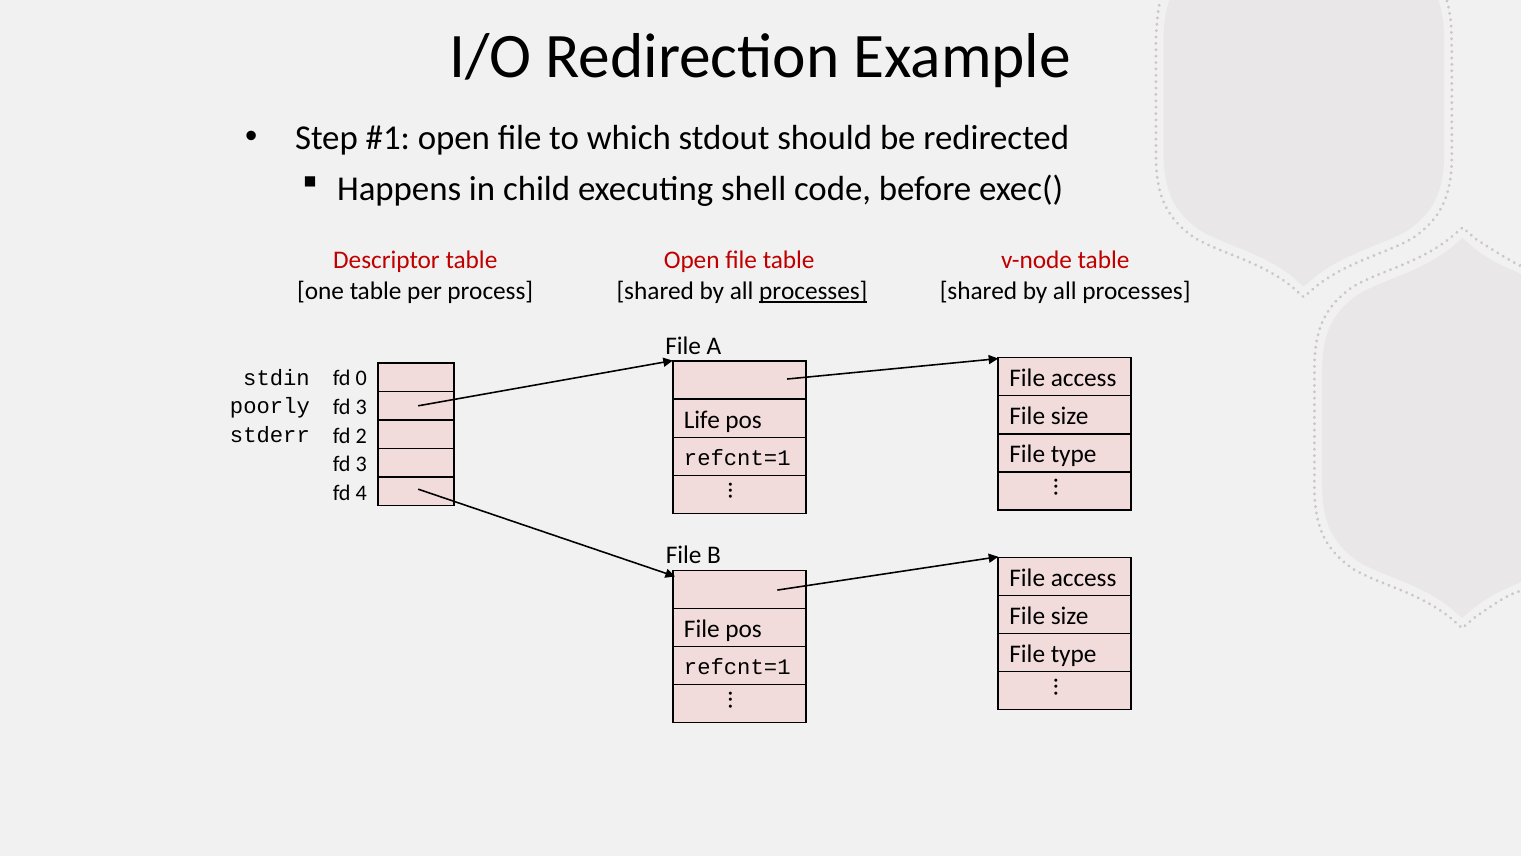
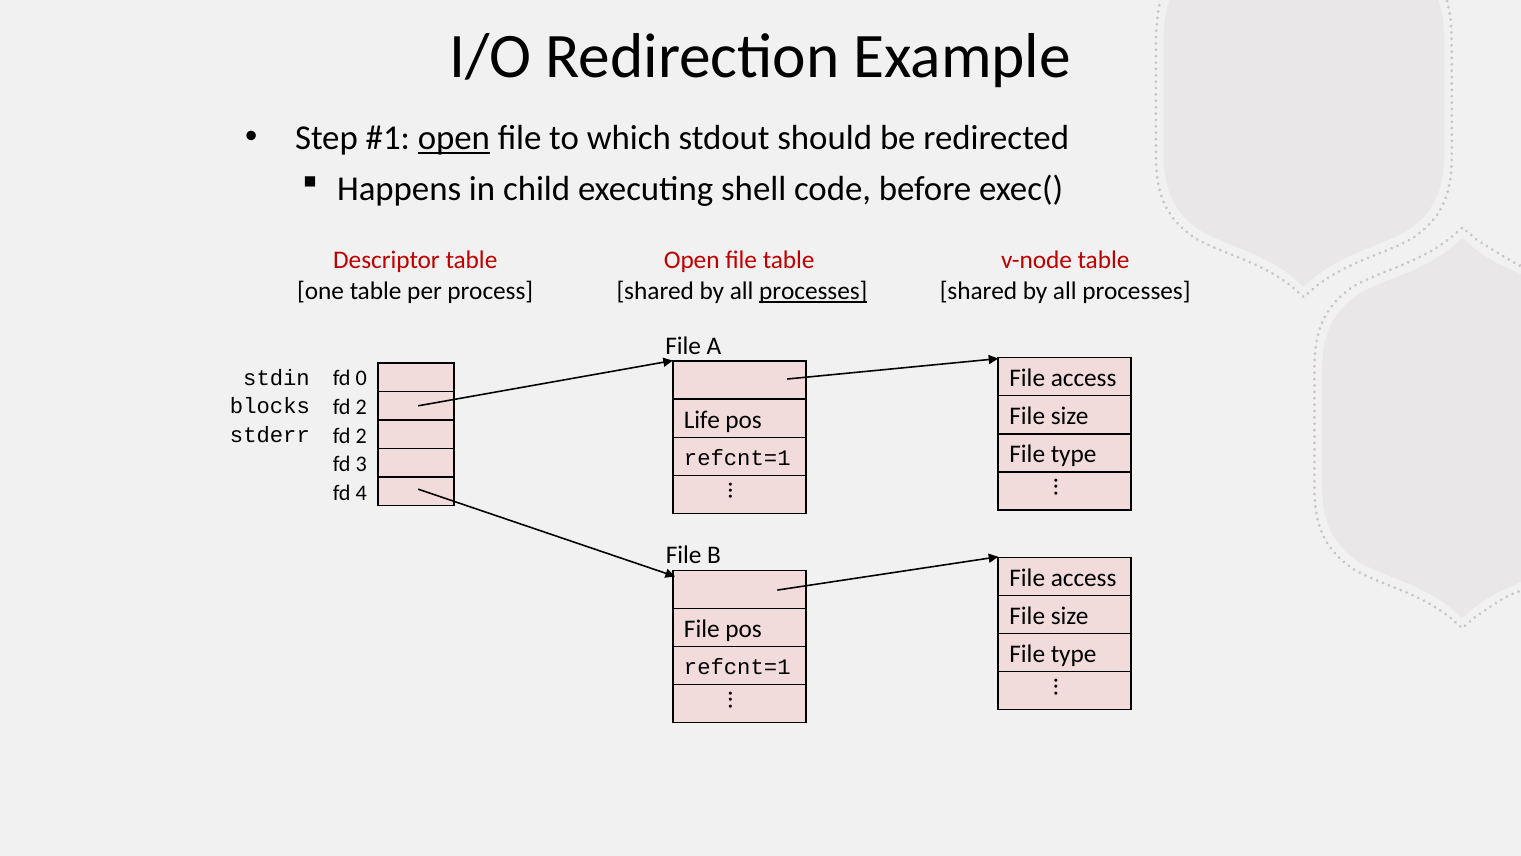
open underline: none -> present (454, 138)
3: 3 -> 2 (361, 407)
poorly: poorly -> blocks (270, 406)
